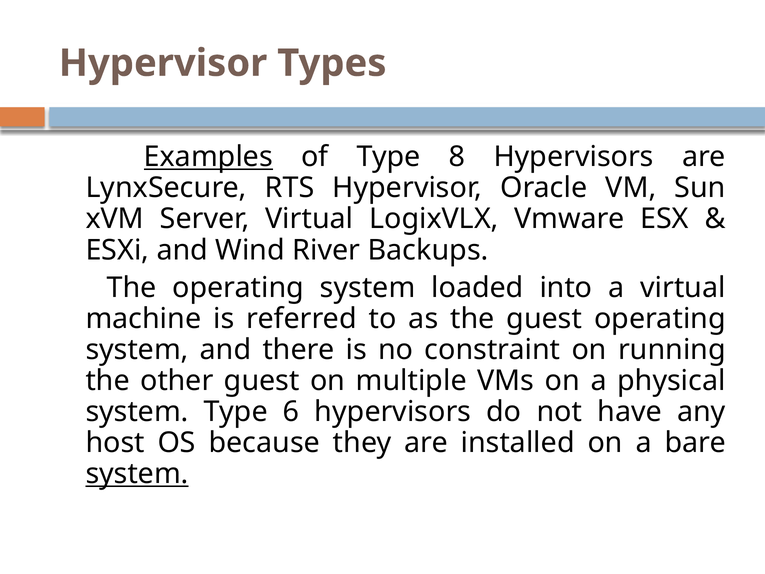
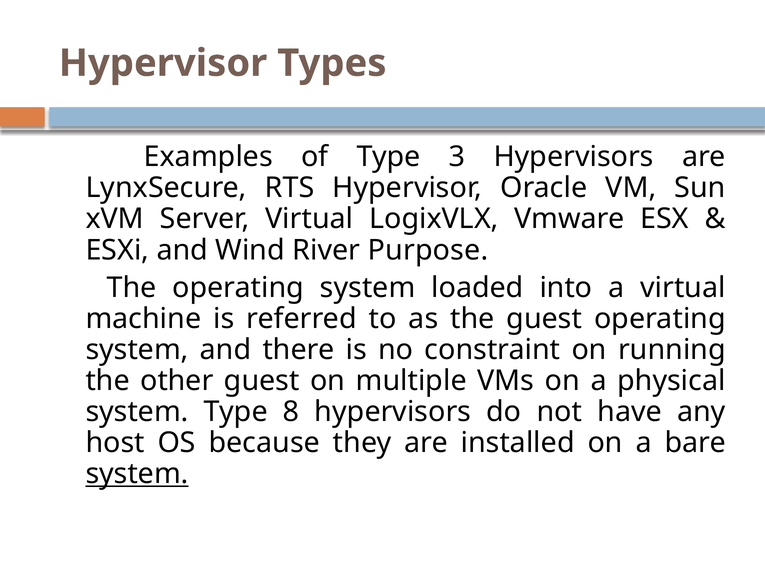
Examples underline: present -> none (208, 157)
8: 8 -> 3 (457, 157)
Backups: Backups -> Purpose (428, 250)
6: 6 -> 8 (291, 412)
